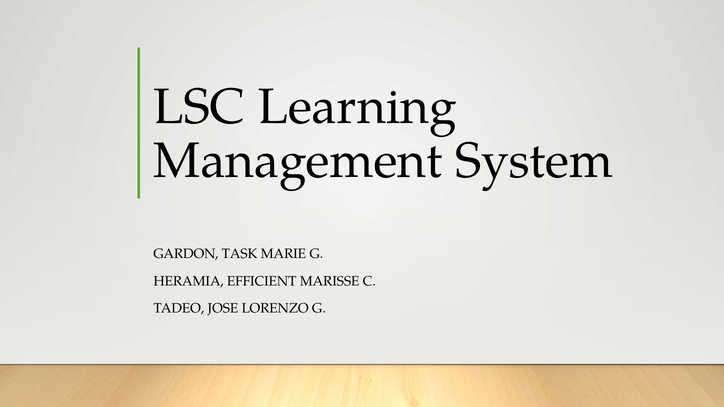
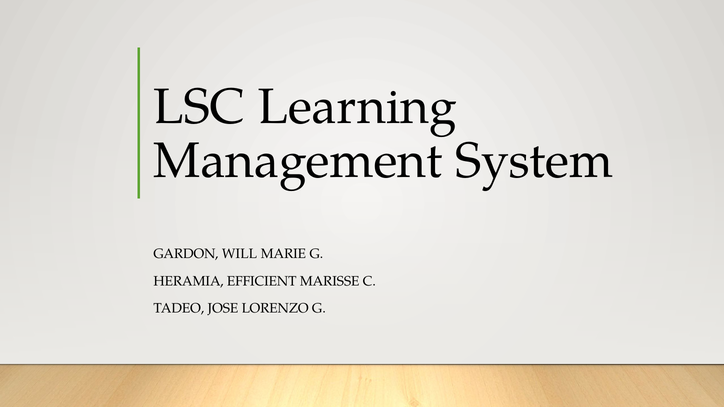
TASK: TASK -> WILL (239, 254)
